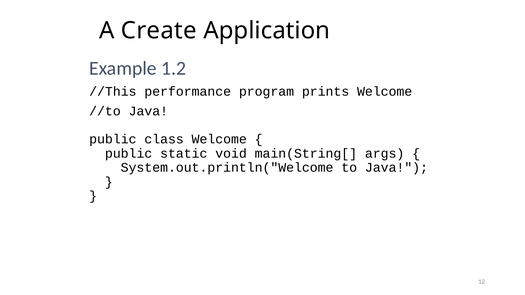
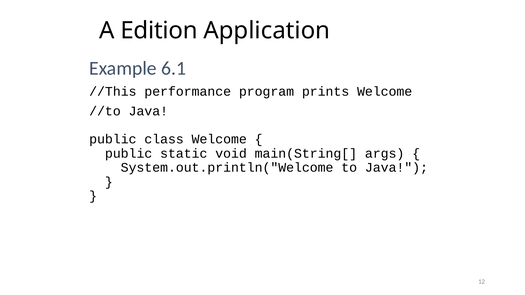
Create: Create -> Edition (159, 31)
1.2: 1.2 -> 6.1 (174, 68)
